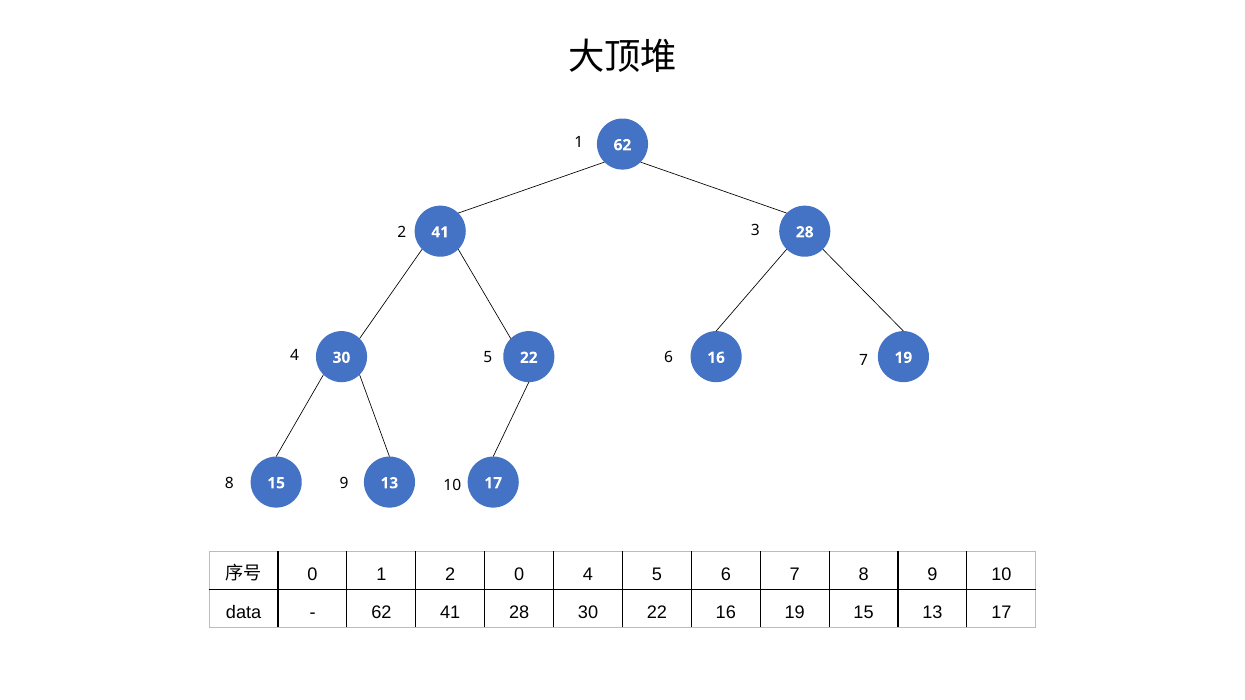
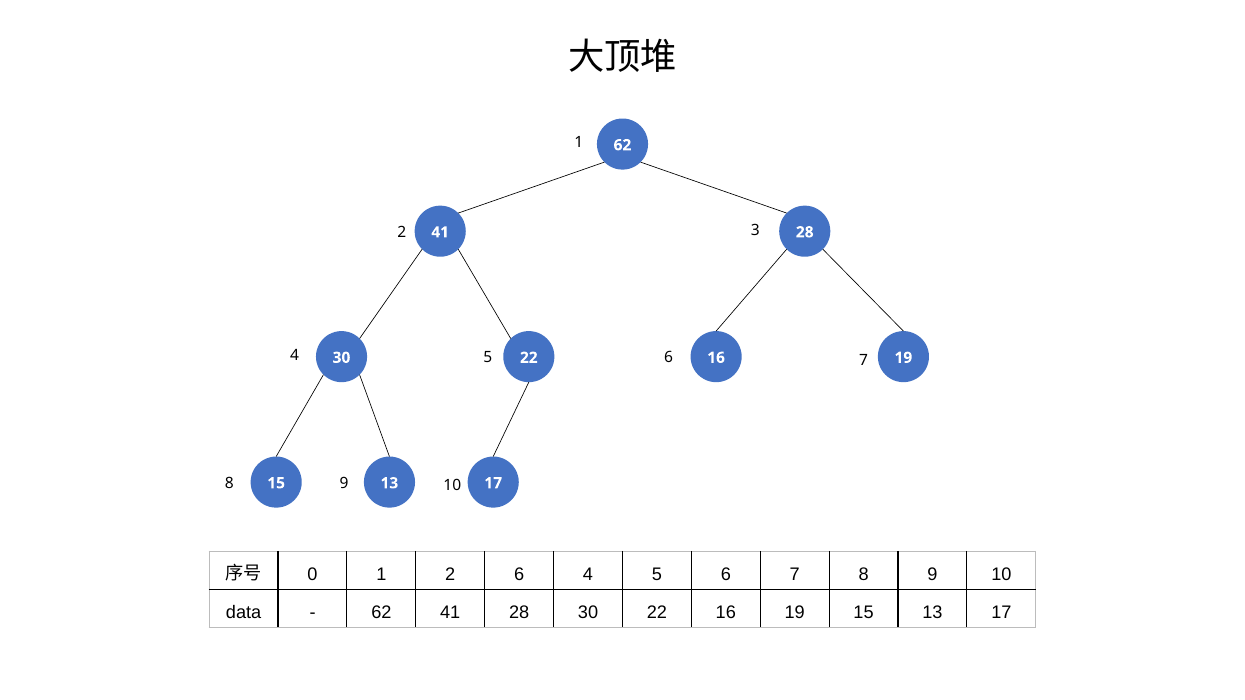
2 0: 0 -> 6 (519, 575)
